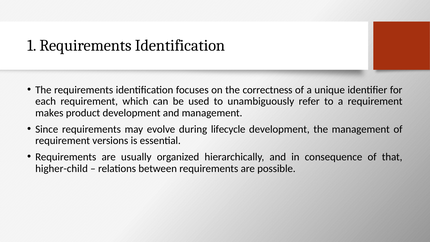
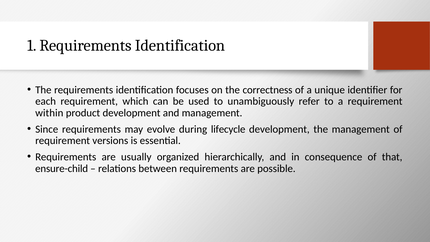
makes: makes -> within (49, 113)
higher-child: higher-child -> ensure-child (62, 168)
